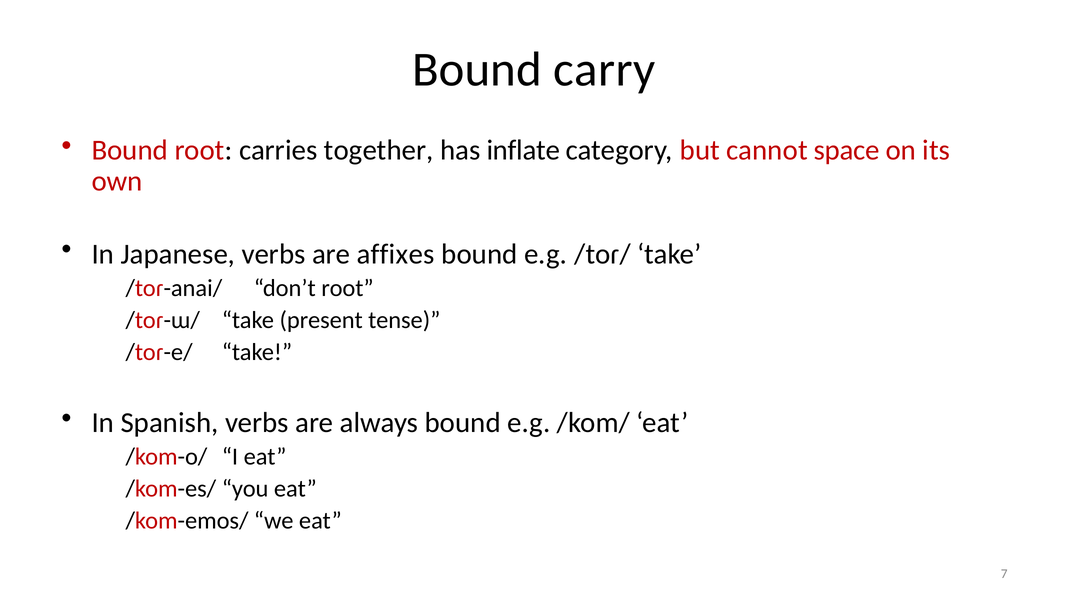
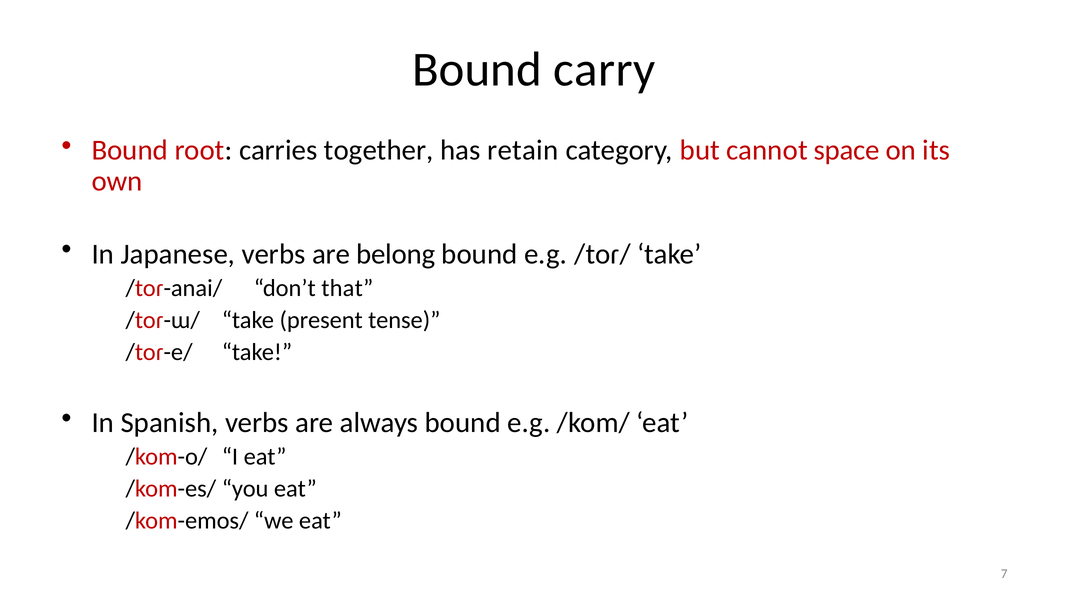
inflate: inflate -> retain (523, 150)
affixes: affixes -> belong (396, 254)
don’t root: root -> that (347, 288)
